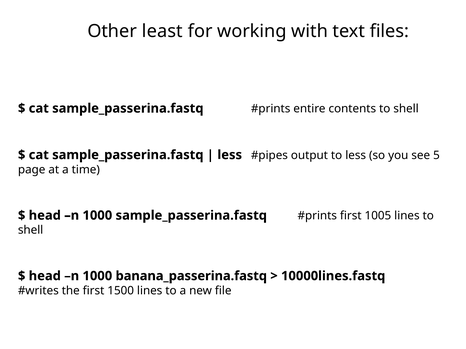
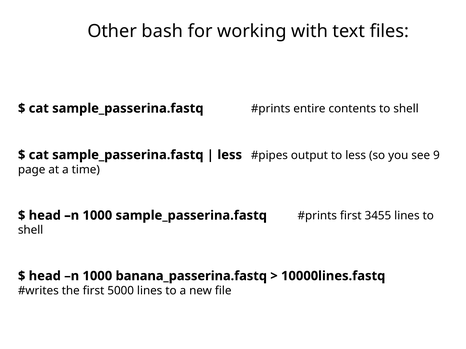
least: least -> bash (162, 31)
5: 5 -> 9 (436, 156)
1005: 1005 -> 3455 (378, 216)
1500: 1500 -> 5000 (121, 291)
